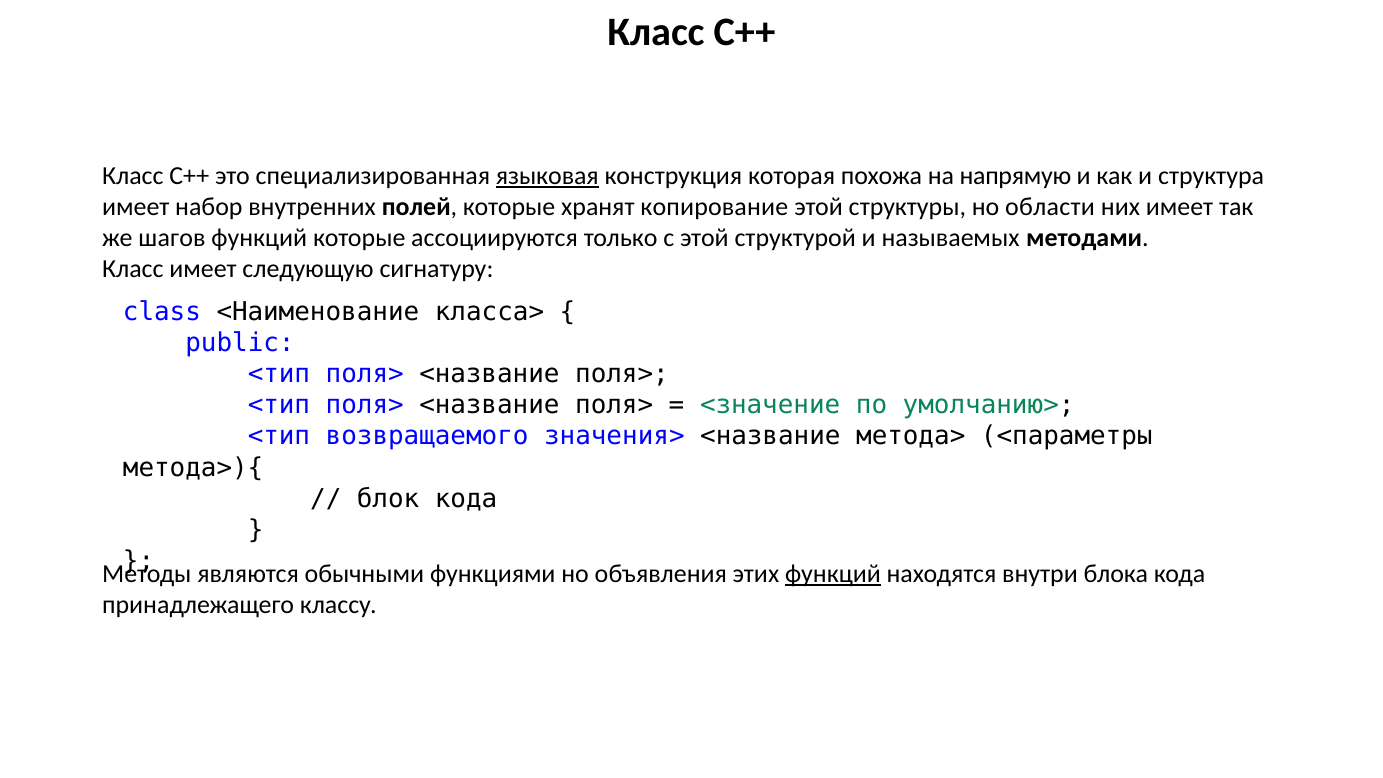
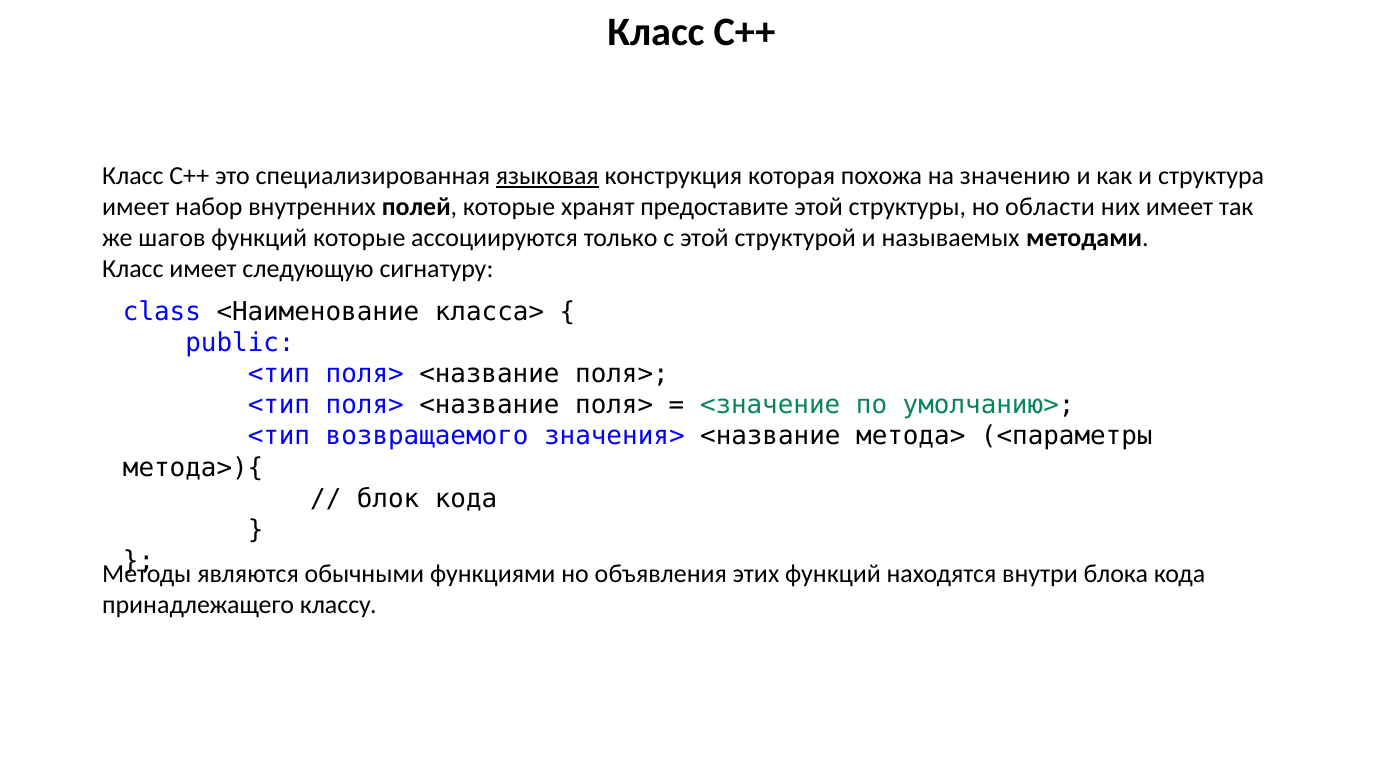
напрямую: напрямую -> значению (1015, 176)
копирование: копирование -> предоставите (714, 207)
функций underline: present -> none (833, 574)
